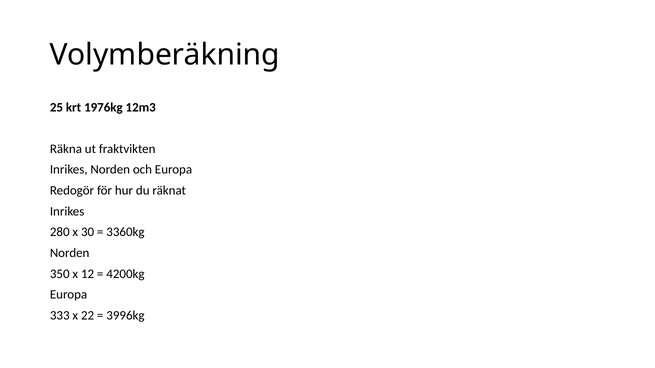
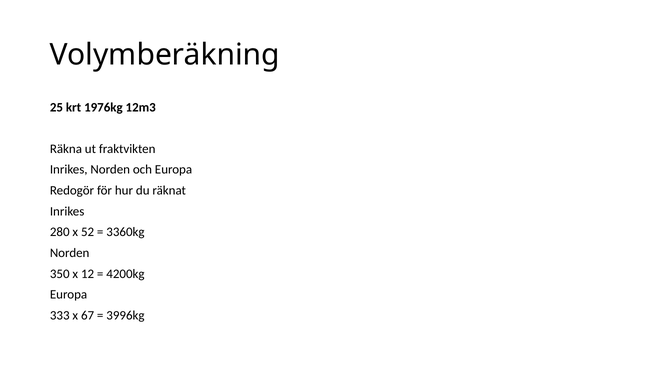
30: 30 -> 52 (88, 232)
22: 22 -> 67 (88, 316)
